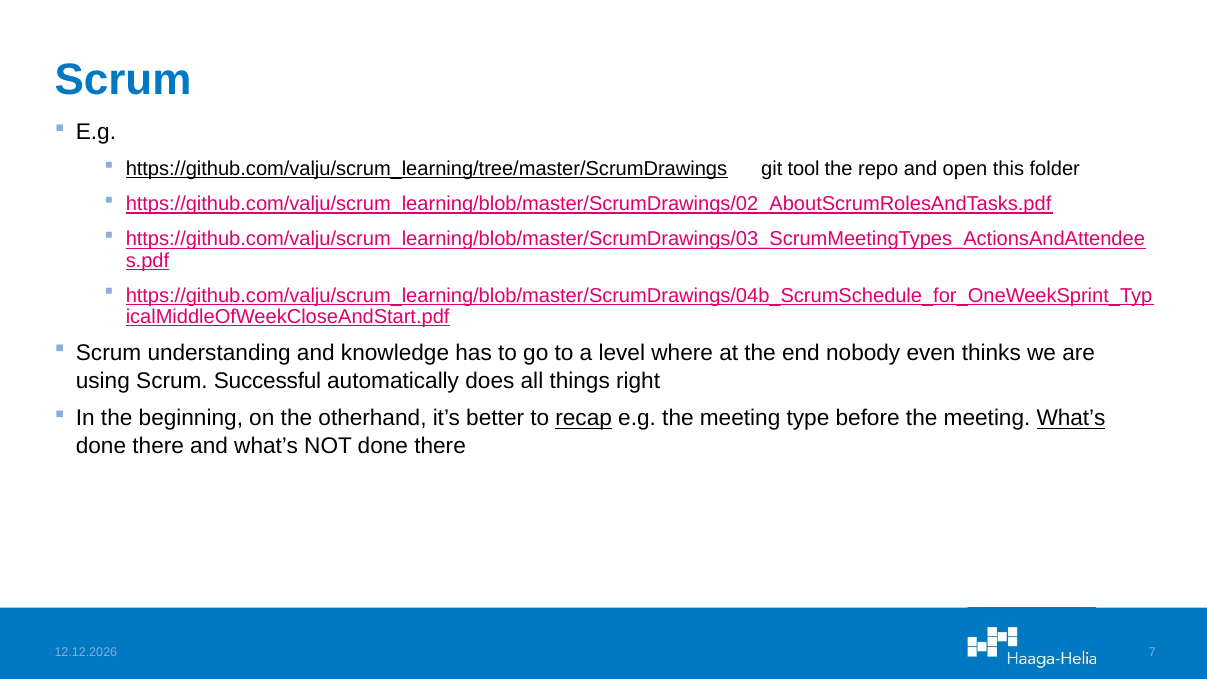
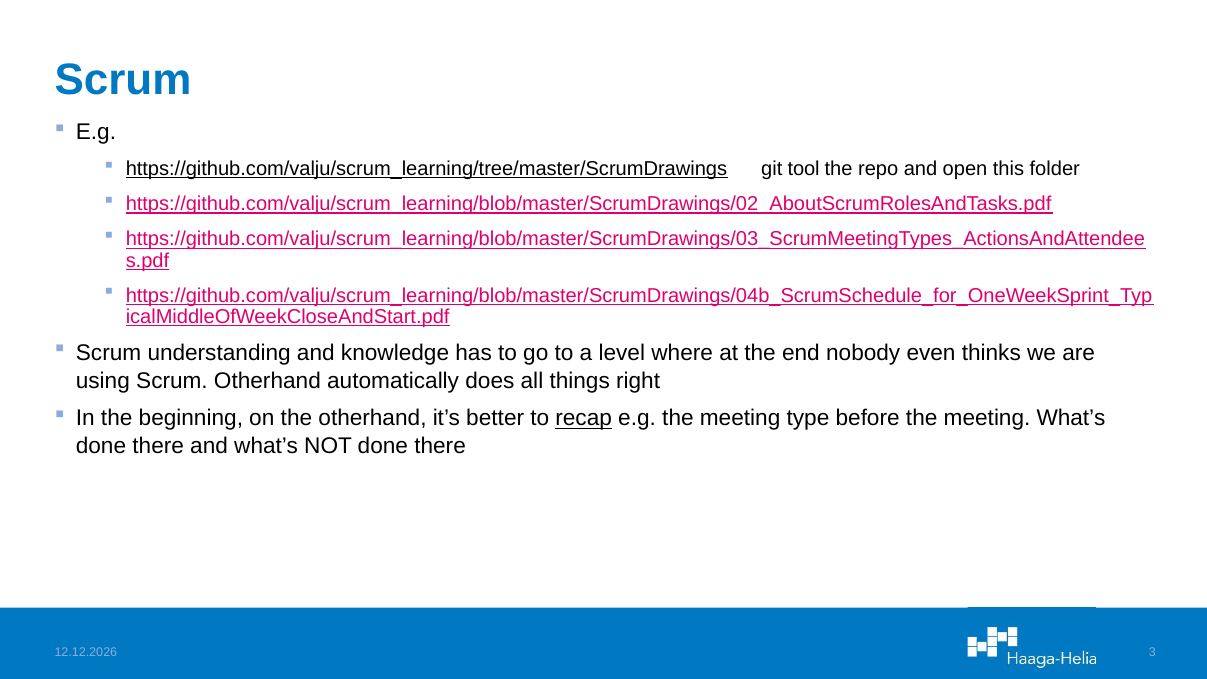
Scrum Successful: Successful -> Otherhand (267, 381)
What’s underline: present -> none (1071, 418)
7: 7 -> 3 (1152, 652)
